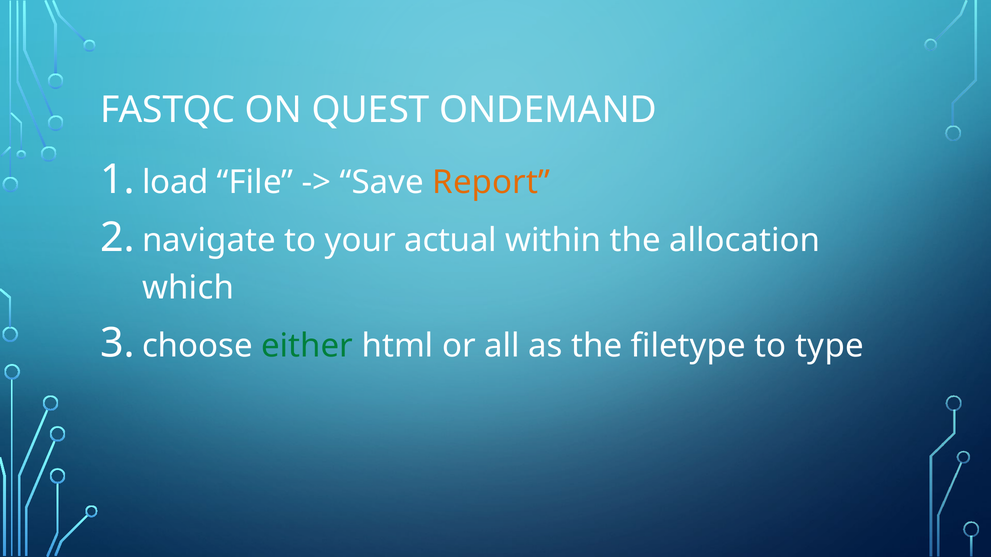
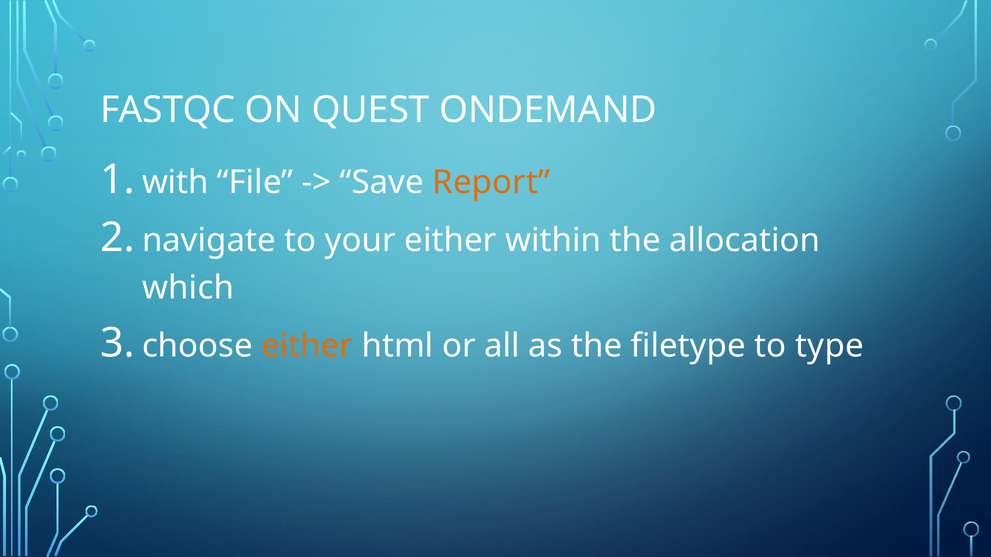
load: load -> with (175, 182)
your actual: actual -> either (450, 240)
either colour: green -> orange (307, 346)
